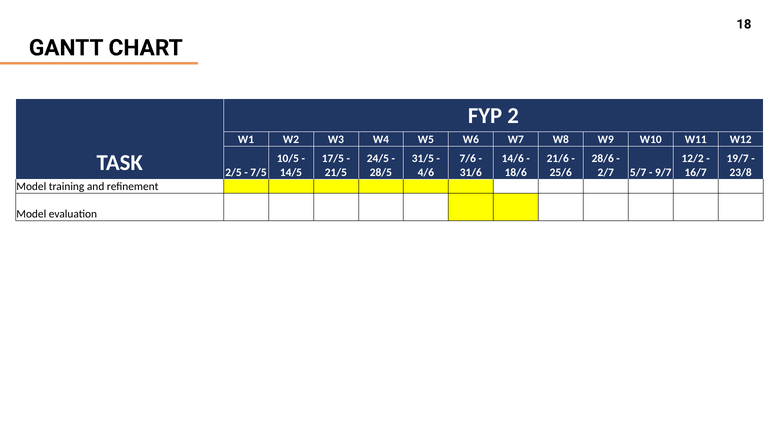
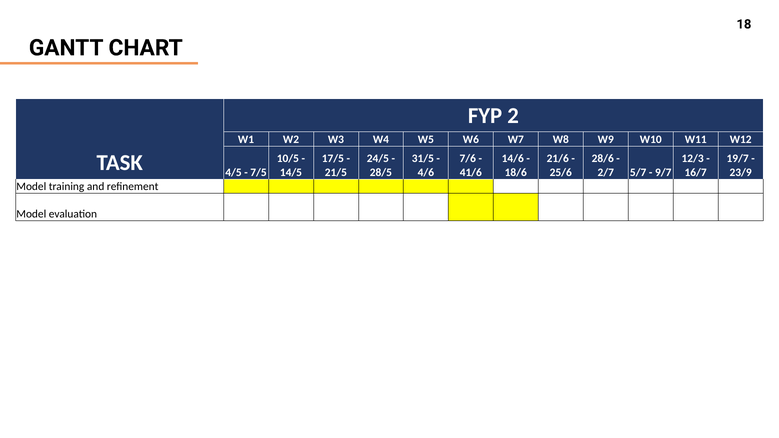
12/2: 12/2 -> 12/3 (693, 159)
2/5: 2/5 -> 4/5 (233, 172)
31/6: 31/6 -> 41/6 (471, 172)
23/8: 23/8 -> 23/9 (741, 172)
